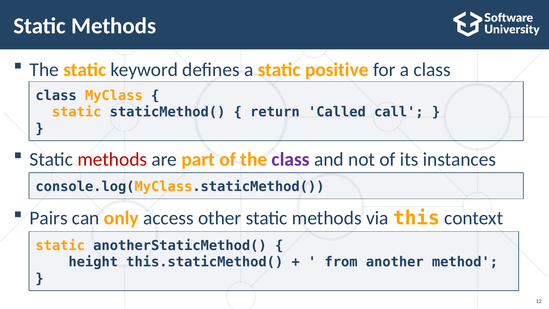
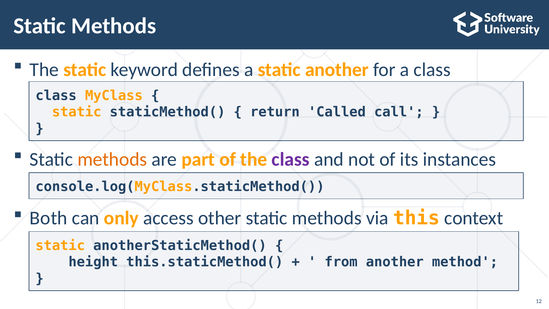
static positive: positive -> another (337, 70)
methods colour: red -> orange (112, 159)
Pairs: Pairs -> Both (49, 218)
